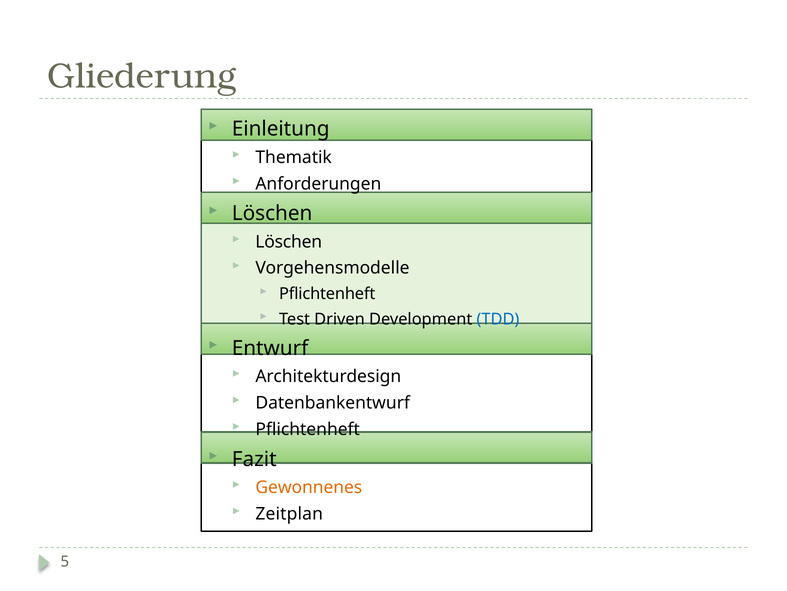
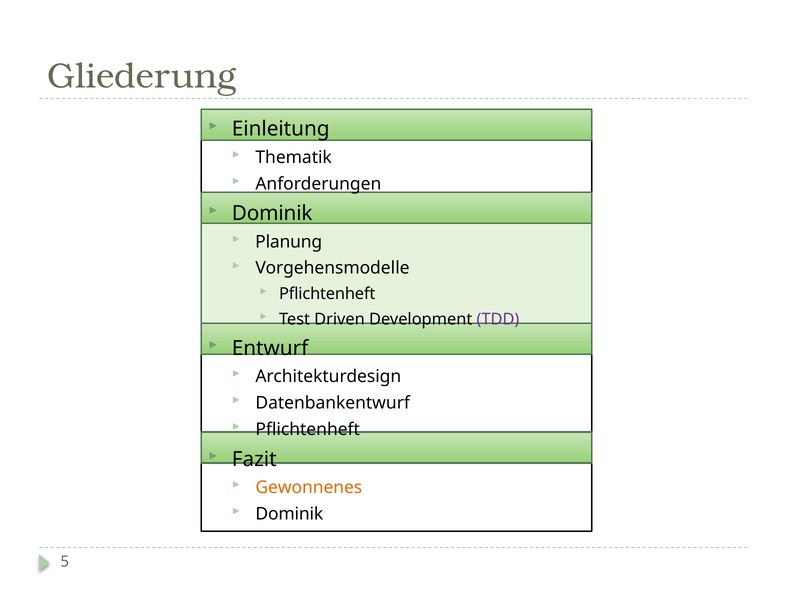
Löschen: Löschen -> Dominik (272, 213)
Löschen: Löschen -> Planung (289, 241)
TDD colour: blue -> purple (498, 319)
Zeitplan: Zeitplan -> Dominik (289, 513)
